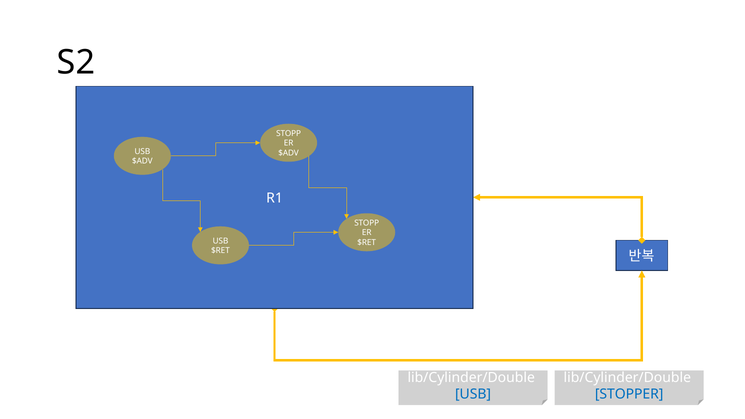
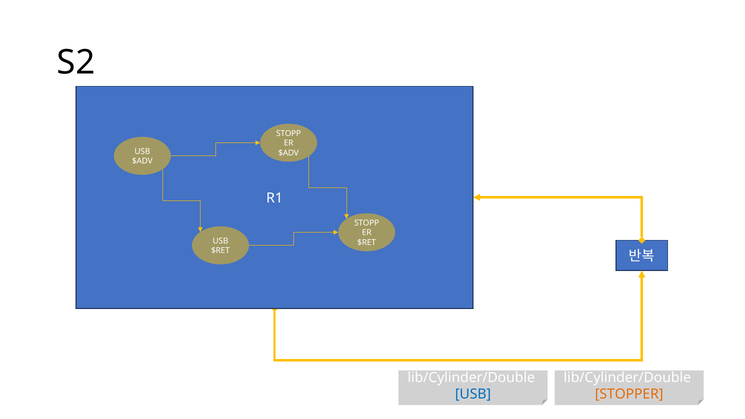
STOPPER colour: blue -> orange (629, 394)
